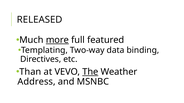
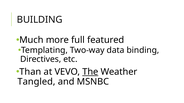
RELEASED: RELEASED -> BUILDING (40, 20)
more underline: present -> none (57, 40)
Address: Address -> Tangled (36, 82)
